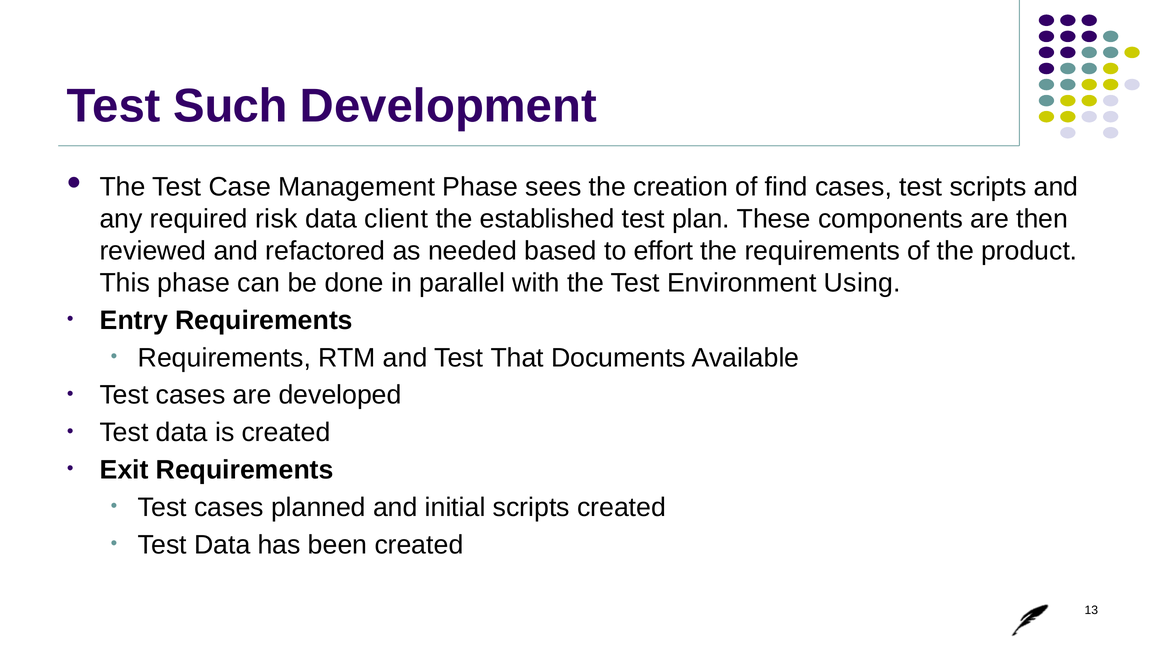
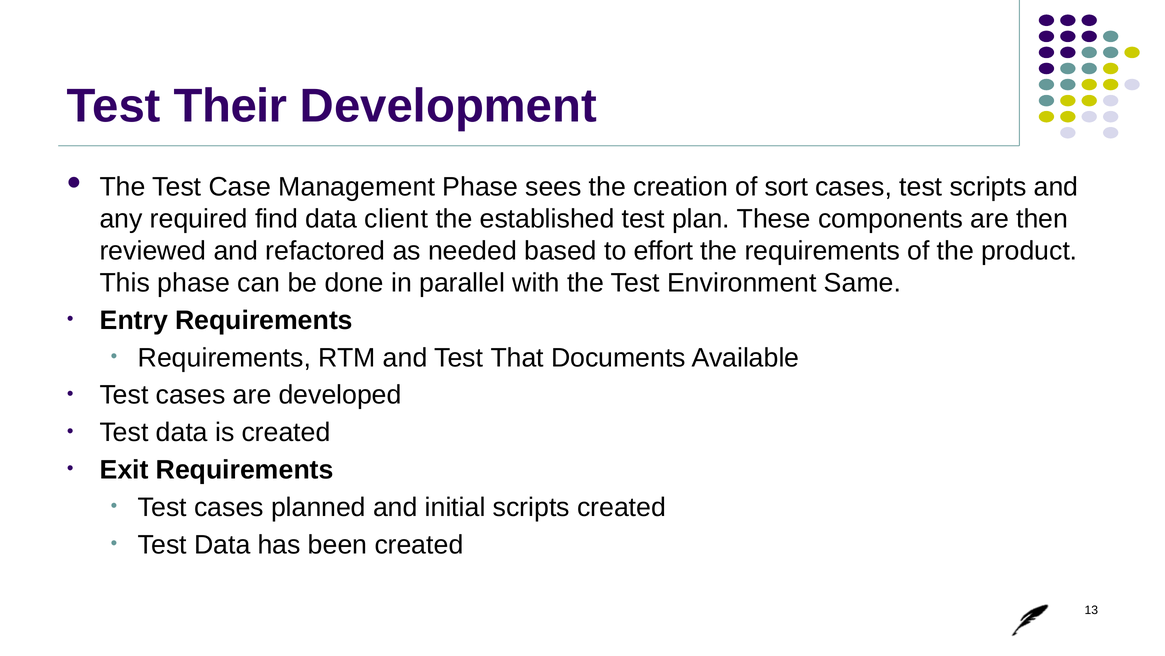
Such: Such -> Their (231, 106)
find: find -> sort (786, 187)
risk: risk -> find (277, 219)
Using: Using -> Same (862, 283)
